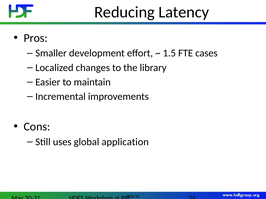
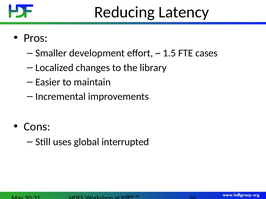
application: application -> interrupted (125, 142)
